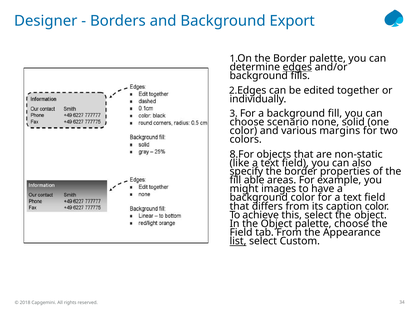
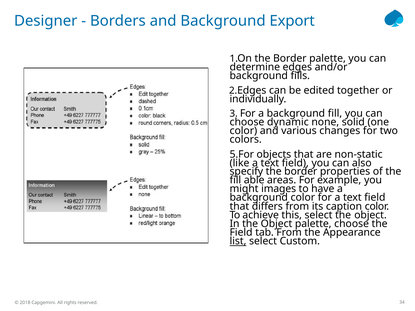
edges underline: present -> none (297, 67)
scenario: scenario -> dynamic (288, 122)
margins: margins -> changes (340, 131)
8.For: 8.For -> 5.For (242, 154)
